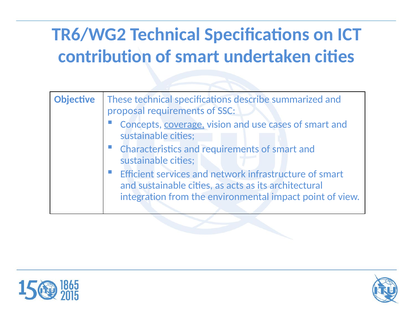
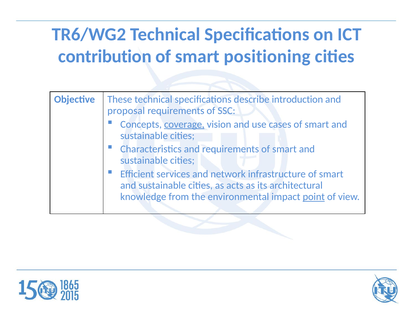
undertaken: undertaken -> positioning (267, 57)
summarized: summarized -> introduction (297, 100)
integration: integration -> knowledge (143, 197)
point underline: none -> present (314, 197)
